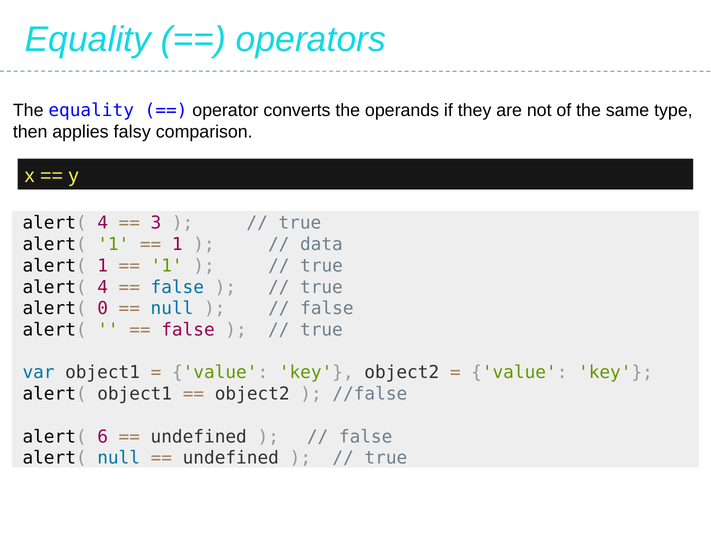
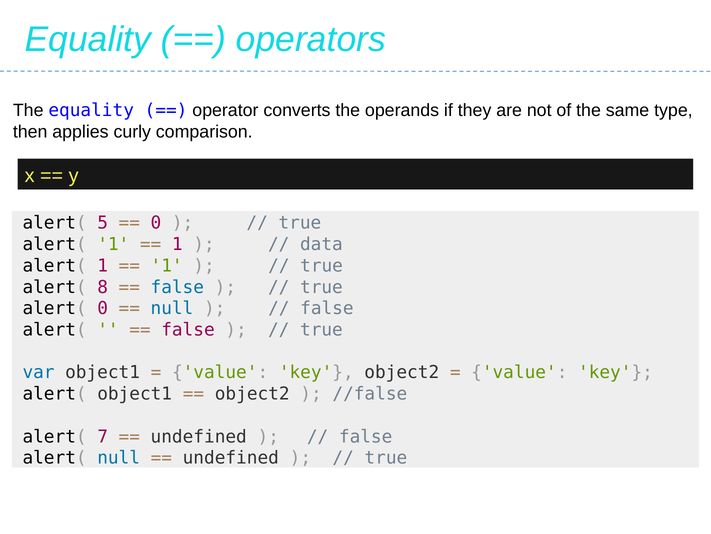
falsy: falsy -> curly (132, 132)
4: 4 -> 5 (103, 223)
3: 3 -> 0 (156, 223)
4: 4 -> 8 (103, 287)
6: 6 -> 7 (103, 436)
